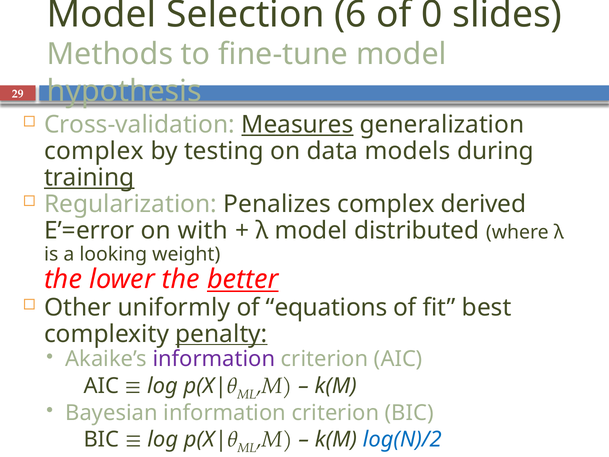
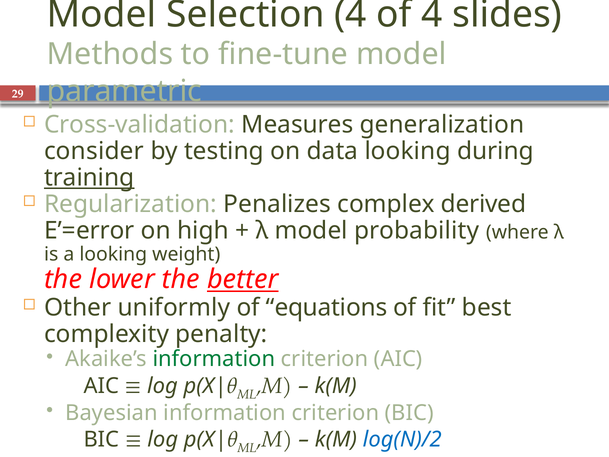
Selection 6: 6 -> 4 (350, 14)
of 0: 0 -> 4 (432, 14)
hypothesis: hypothesis -> parametric (124, 91)
Measures underline: present -> none (297, 125)
complex: complex -> consider (94, 151)
data models: models -> looking (408, 151)
with: with -> high (203, 231)
distributed: distributed -> probability (417, 231)
penalty underline: present -> none (221, 334)
information colour: purple -> green (214, 359)
